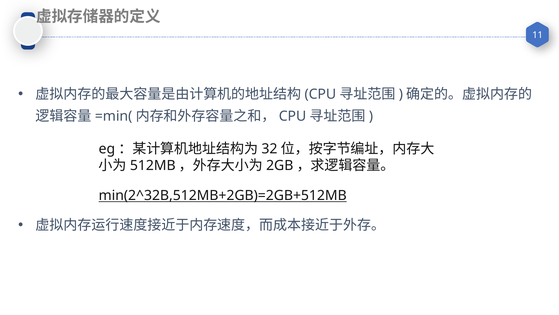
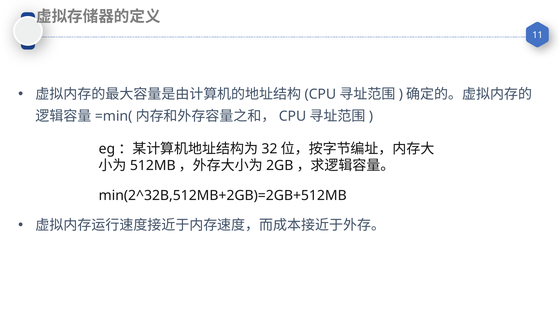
min(2^32B,512MB+2GB)=2GB+512MB underline: present -> none (223, 195)
